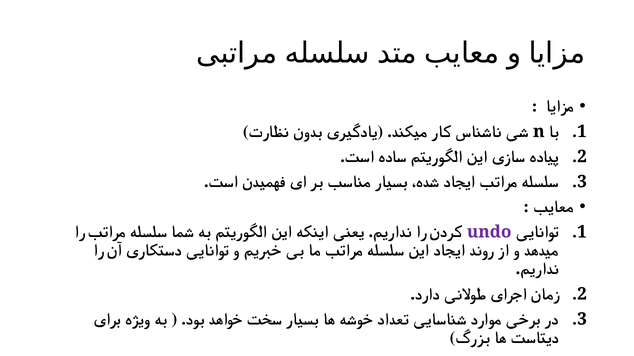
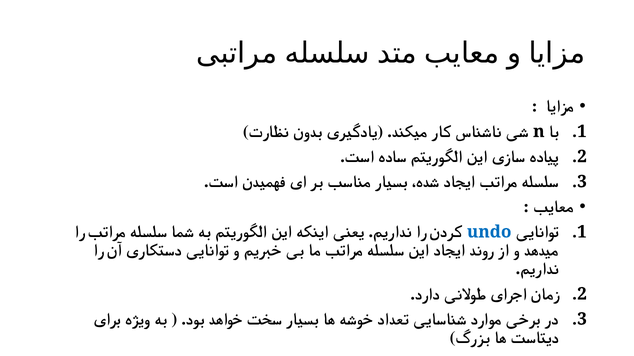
undo colour: purple -> blue (489, 232)
